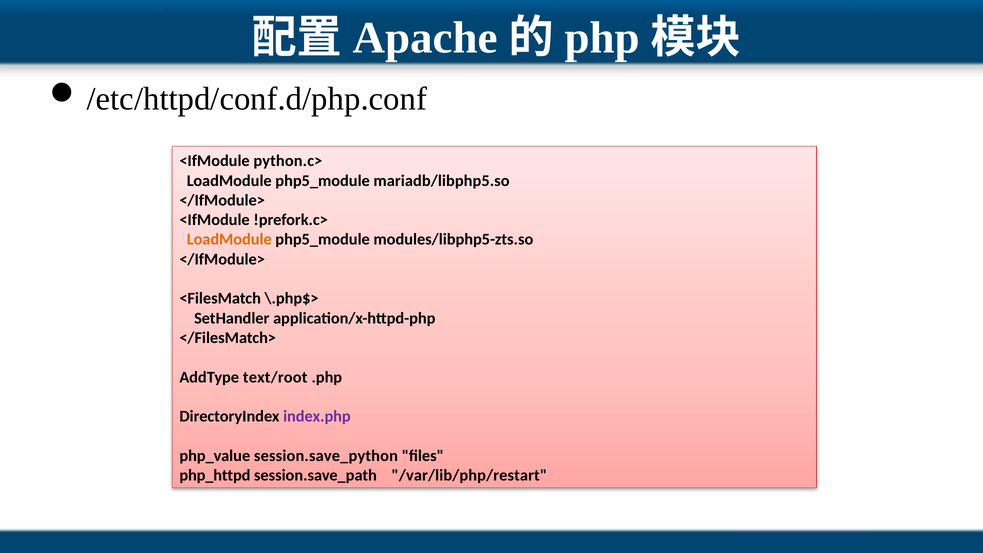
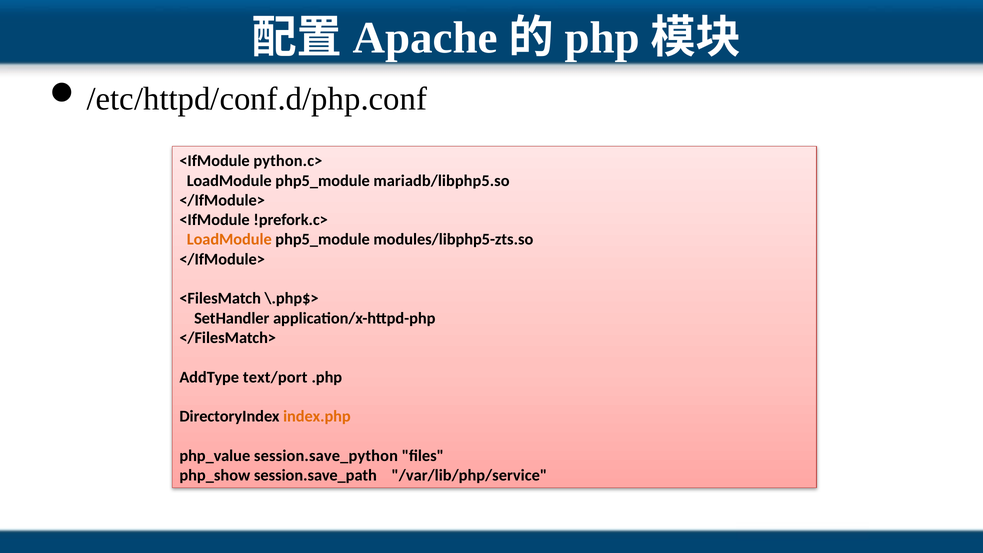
text/root: text/root -> text/port (275, 377)
index.php colour: purple -> orange (317, 416)
php_httpd: php_httpd -> php_show (215, 475)
/var/lib/php/restart: /var/lib/php/restart -> /var/lib/php/service (469, 475)
